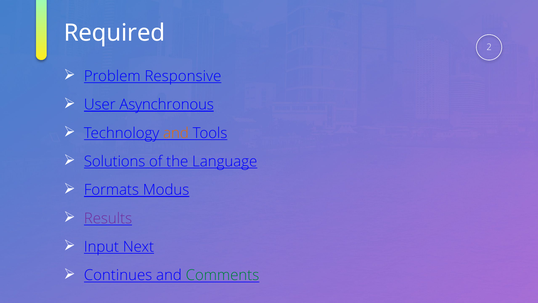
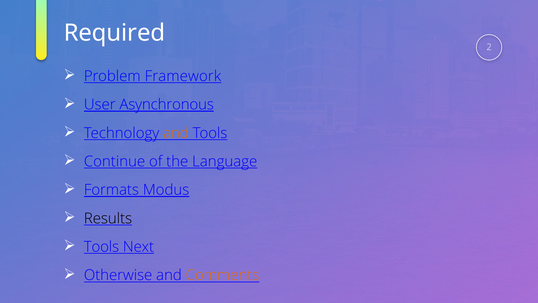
Responsive: Responsive -> Framework (183, 76)
Solutions: Solutions -> Continue (115, 161)
Results colour: purple -> black (108, 218)
Input: Input -> Tools (101, 247)
Continues: Continues -> Otherwise (118, 275)
Comments colour: green -> orange (222, 275)
